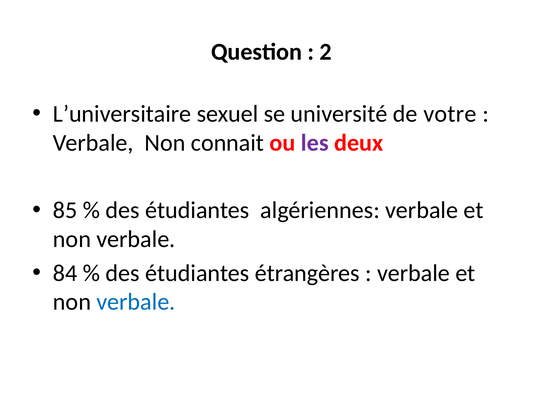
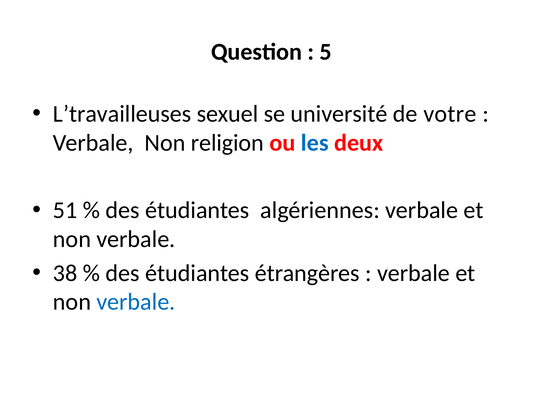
2: 2 -> 5 (326, 52)
L’universitaire: L’universitaire -> L’travailleuses (122, 114)
connait: connait -> religion (227, 143)
les colour: purple -> blue (315, 143)
85: 85 -> 51 (65, 210)
84: 84 -> 38 (65, 273)
